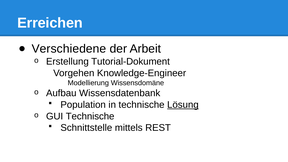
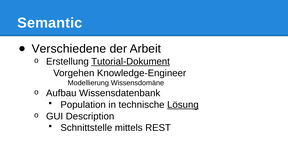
Erreichen: Erreichen -> Semantic (50, 23)
Tutorial-Dokument underline: none -> present (131, 62)
GUI Technische: Technische -> Description (90, 116)
